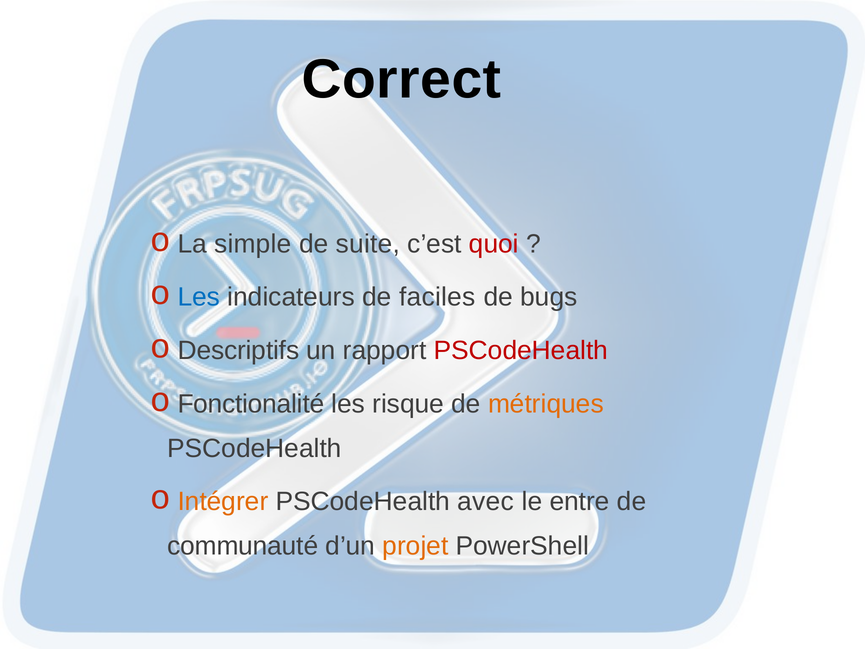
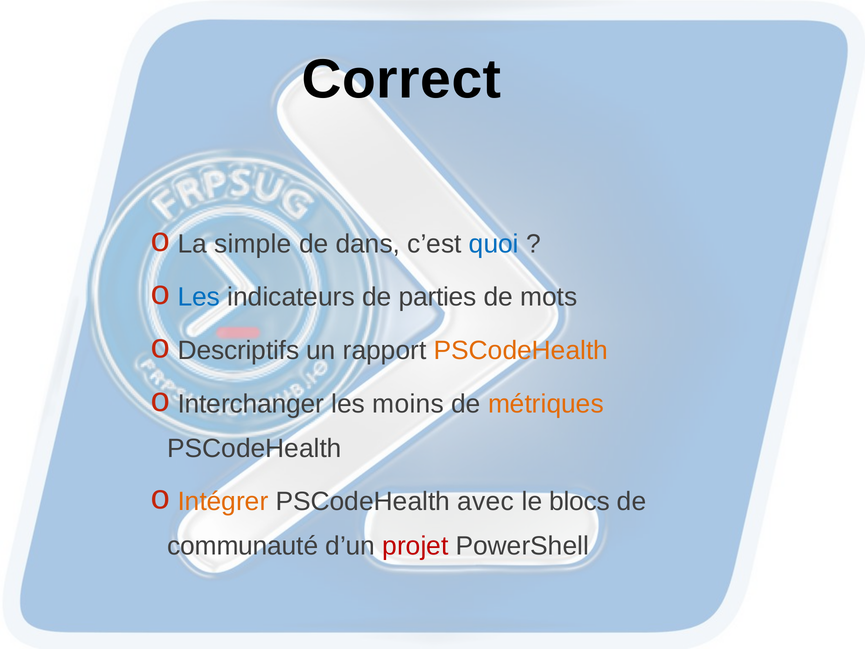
suite: suite -> dans (368, 244)
quoi colour: red -> blue (494, 244)
faciles: faciles -> parties (438, 297)
bugs: bugs -> mots (549, 297)
PSCodeHealth colour: red -> orange (521, 350)
Fonctionalité: Fonctionalité -> Interchanger (251, 404)
risque: risque -> moins (408, 404)
entre: entre -> blocs (580, 502)
projet colour: orange -> red (415, 546)
